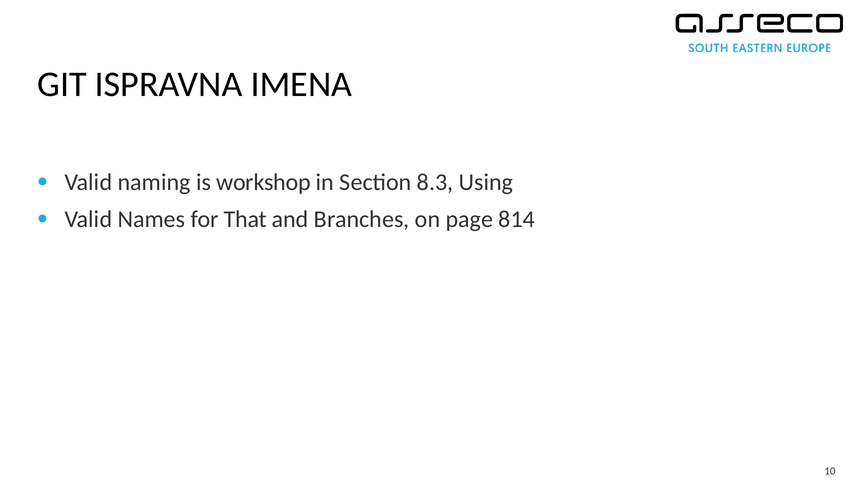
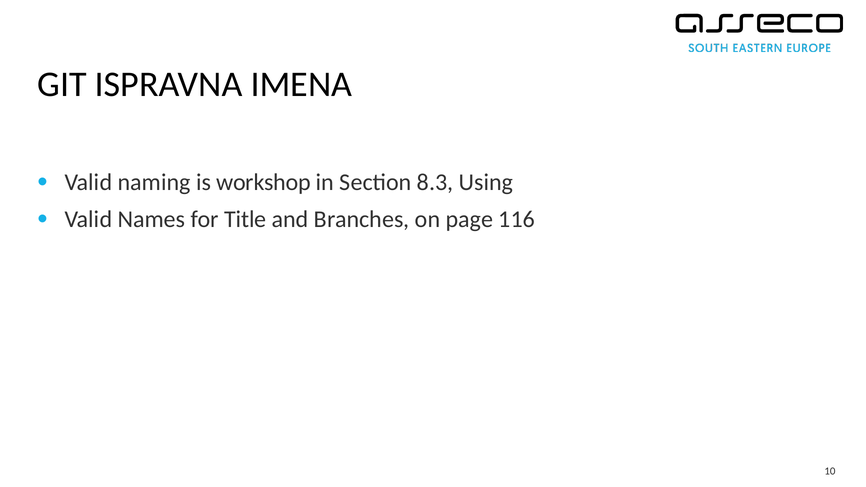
That: That -> Title (245, 220)
814: 814 -> 116 (517, 220)
